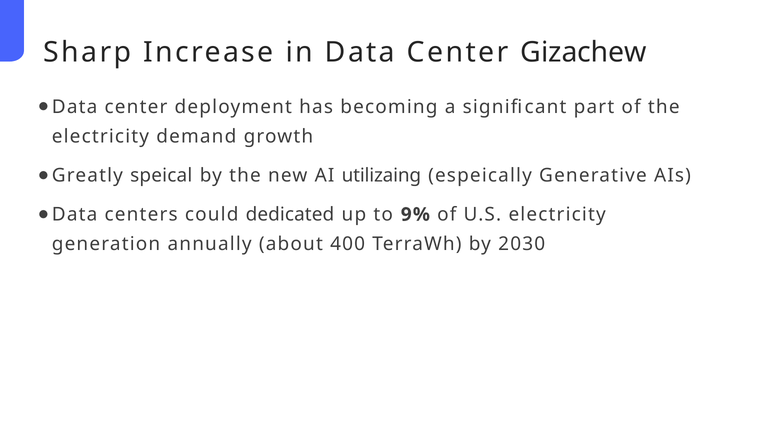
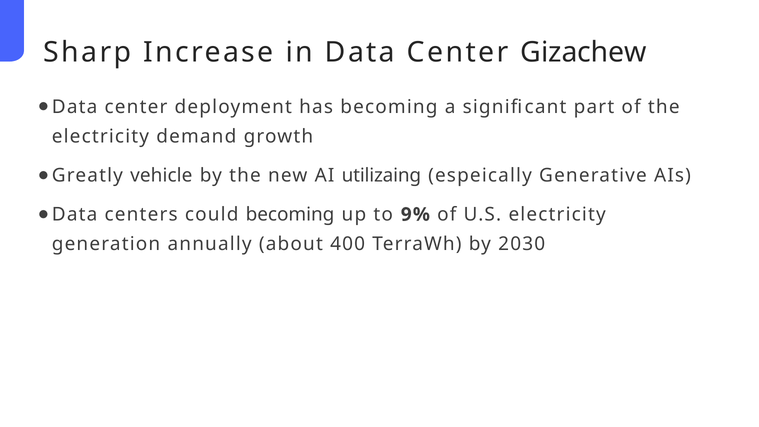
speical: speical -> vehicle (161, 175)
could dedicated: dedicated -> becoming (290, 214)
